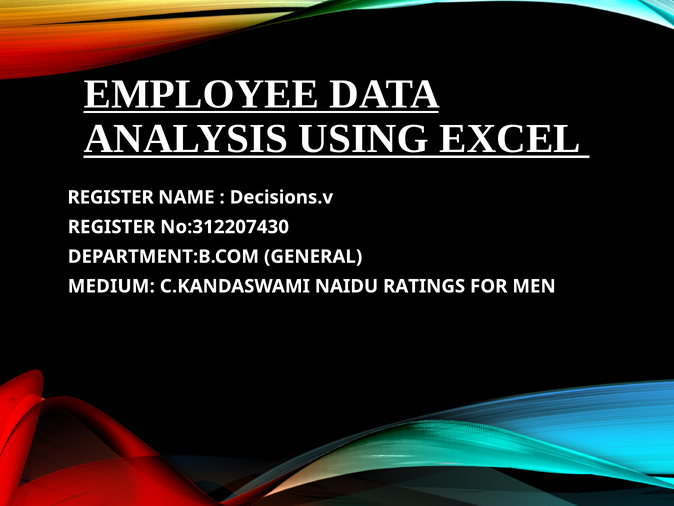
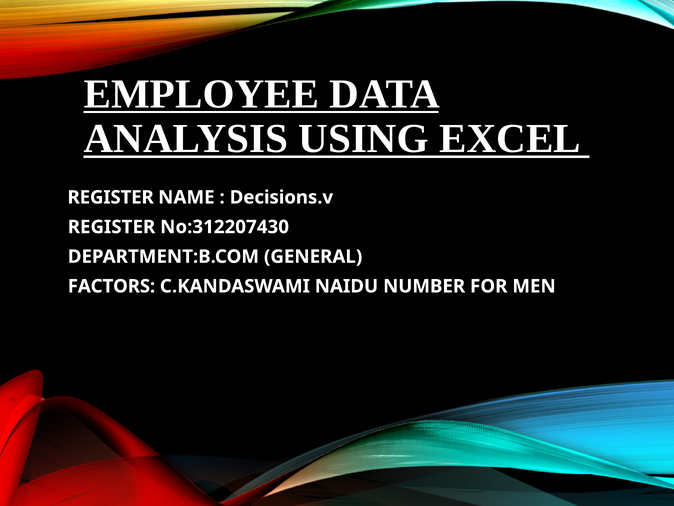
MEDIUM: MEDIUM -> FACTORS (111, 286)
RATINGS: RATINGS -> NUMBER (424, 286)
